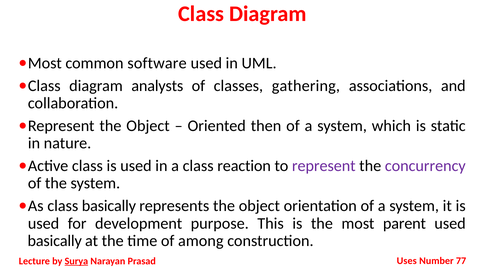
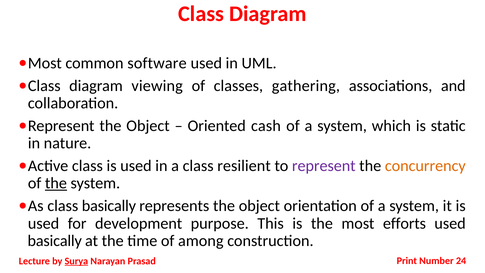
analysts: analysts -> viewing (157, 86)
then: then -> cash (266, 126)
reaction: reaction -> resilient (244, 166)
concurrency colour: purple -> orange (425, 166)
the underline: none -> present (56, 183)
parent: parent -> efforts (404, 223)
Uses: Uses -> Print (407, 261)
77: 77 -> 24 (461, 261)
